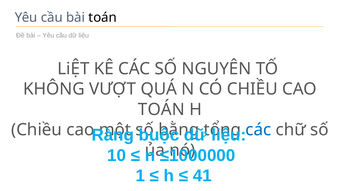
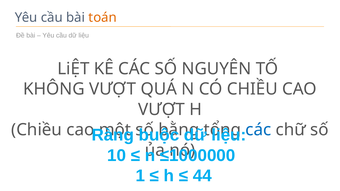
toán colour: black -> orange (103, 18)
TOÁN: TOÁN -> VƯỢT (161, 110)
41: 41 -> 44 (202, 176)
